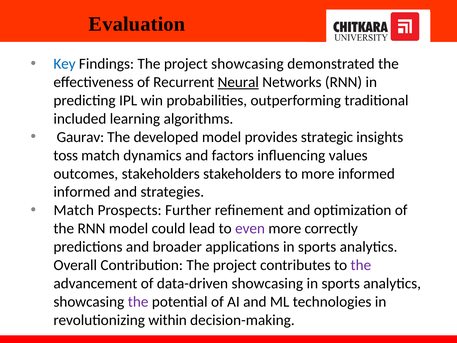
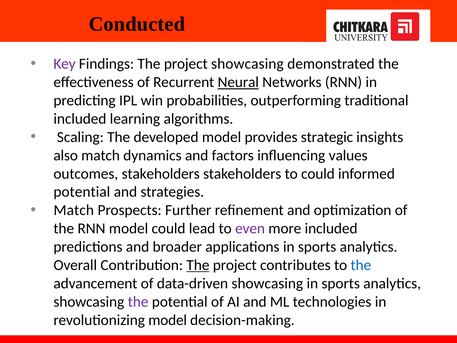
Evaluation: Evaluation -> Conducted (137, 24)
Key colour: blue -> purple (65, 64)
Gaurav: Gaurav -> Scaling (80, 137)
toss: toss -> also (66, 155)
to more: more -> could (318, 174)
informed: informed -> potential (82, 192)
more correctly: correctly -> included (331, 228)
The underline: none -> present (198, 265)
the colour: purple -> blue (361, 265)
revolutionizing within: within -> model (168, 320)
